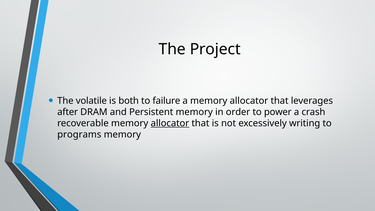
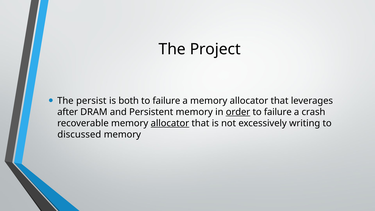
volatile: volatile -> persist (91, 101)
order underline: none -> present (238, 112)
power: power -> failure (278, 112)
programs: programs -> discussed (79, 135)
